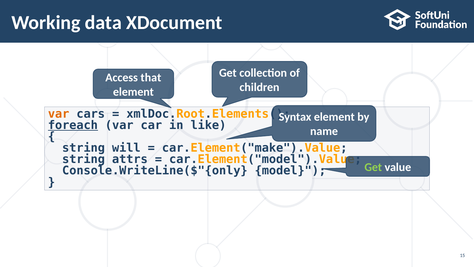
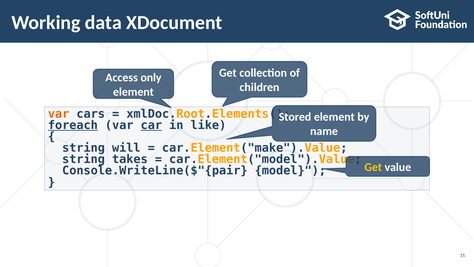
that: that -> only (151, 77)
Syntax: Syntax -> Stored (295, 117)
car underline: none -> present (151, 125)
attrs: attrs -> takes (130, 159)
Get colour: light green -> yellow (373, 167)
Console.WriteLine($"{only: Console.WriteLine($"{only -> Console.WriteLine($"{pair (155, 171)
